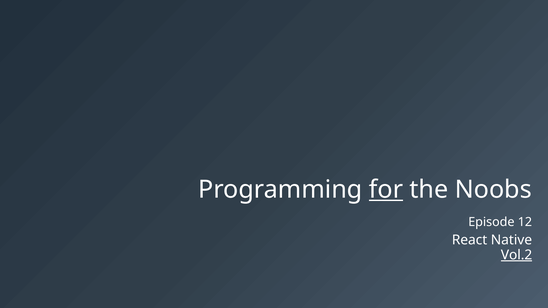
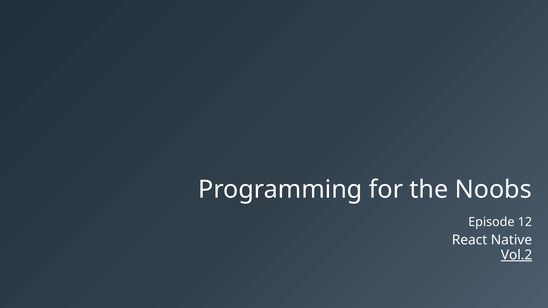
for underline: present -> none (386, 190)
